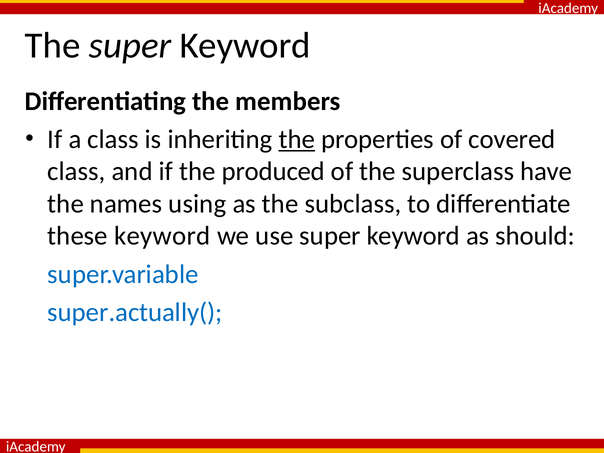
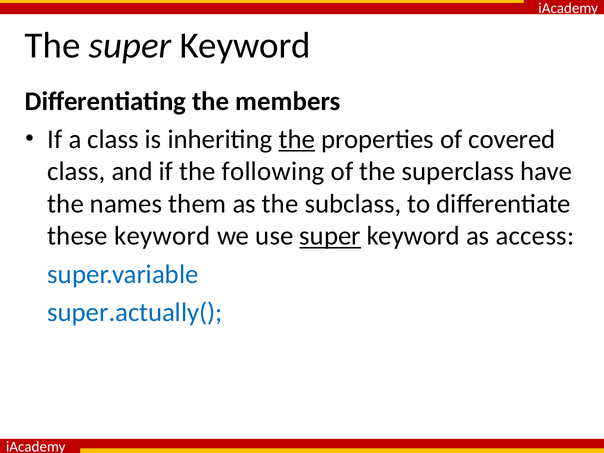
produced: produced -> following (273, 172)
using: using -> them (197, 204)
super underline: none -> present (330, 236)
should: should -> access (535, 236)
